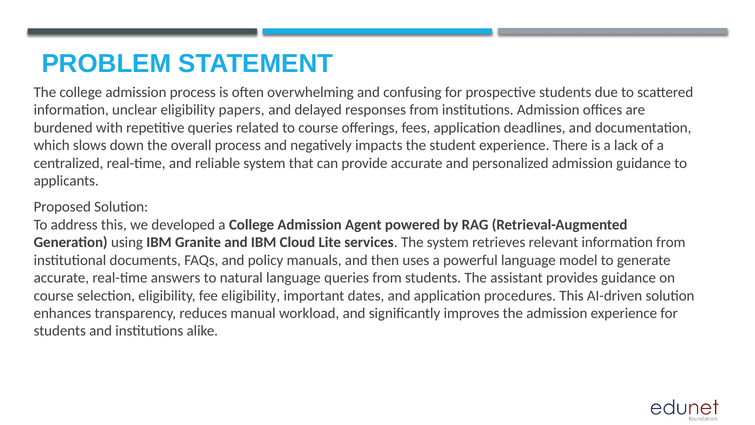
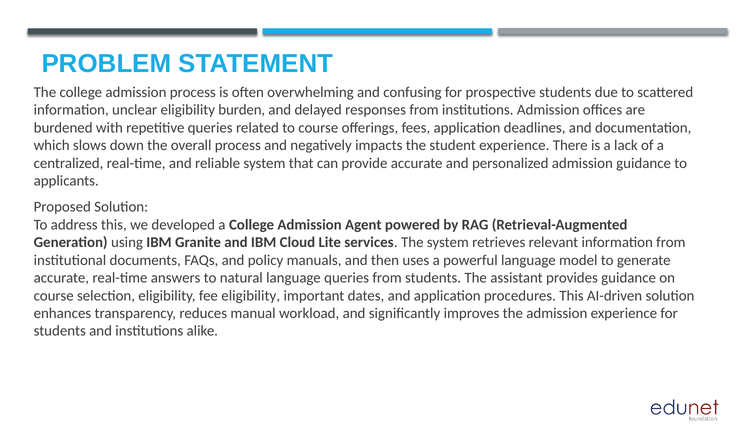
papers: papers -> burden (242, 110)
